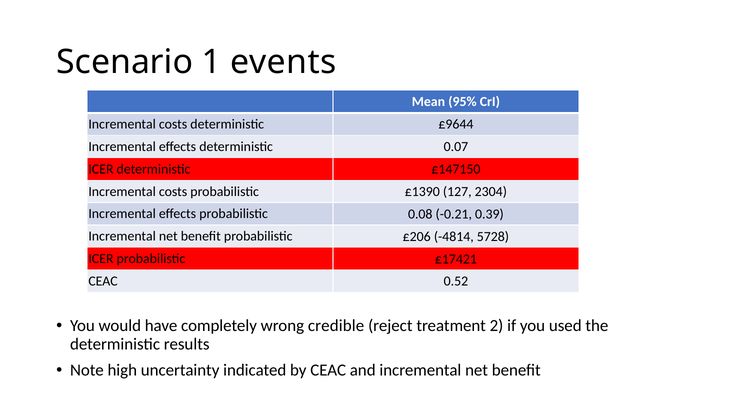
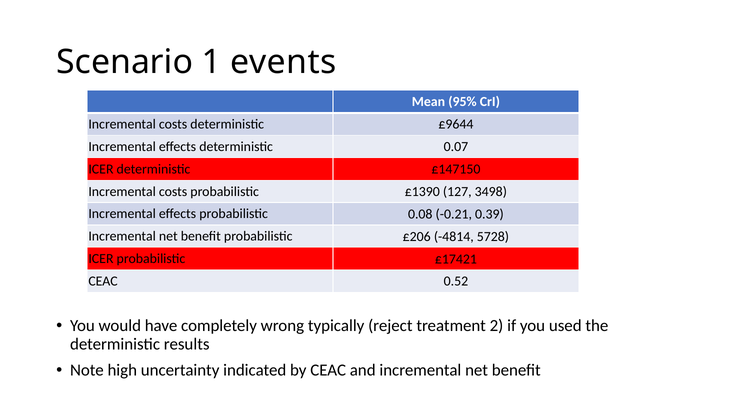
2304: 2304 -> 3498 (491, 192)
credible: credible -> typically (336, 326)
